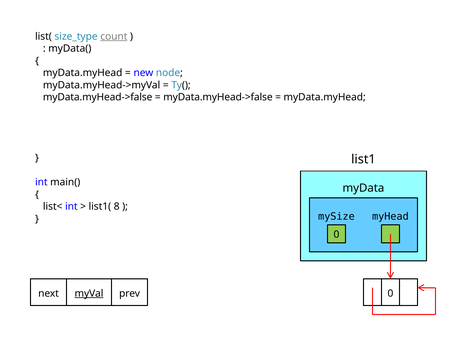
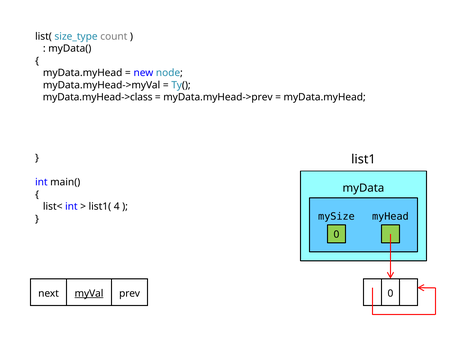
count underline: present -> none (114, 37)
myData.myHead->false: myData.myHead->false -> myData.myHead->class (98, 97)
myData.myHead->false: myData.myHead->false -> myData.myHead->prev (218, 97)
8: 8 -> 4 (117, 207)
